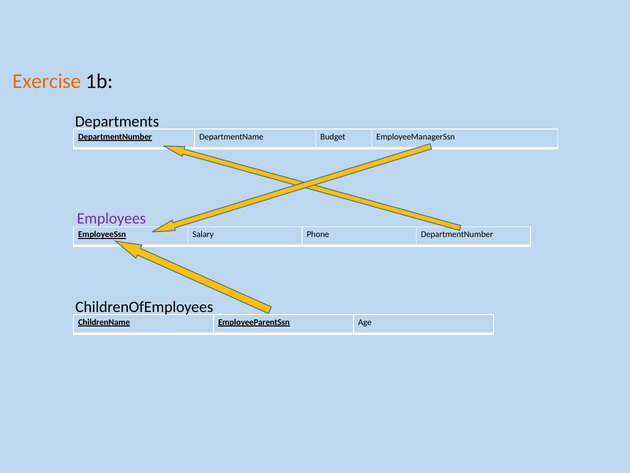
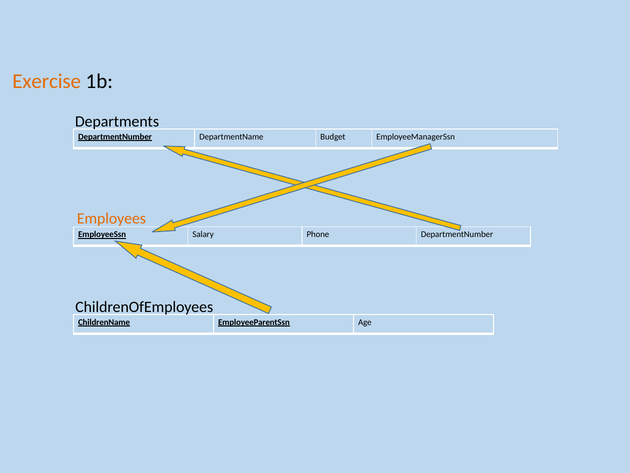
Employees colour: purple -> orange (111, 218)
